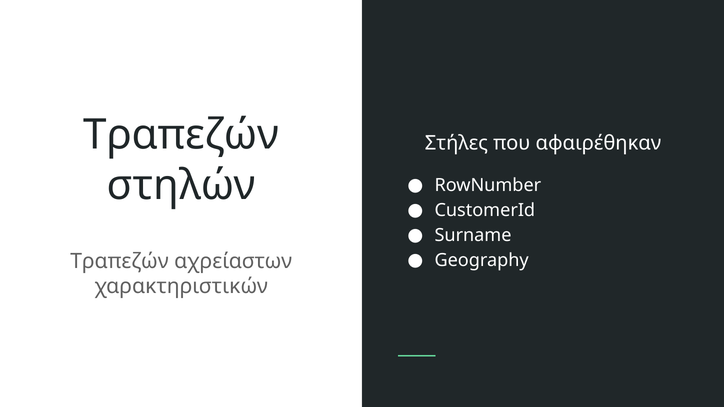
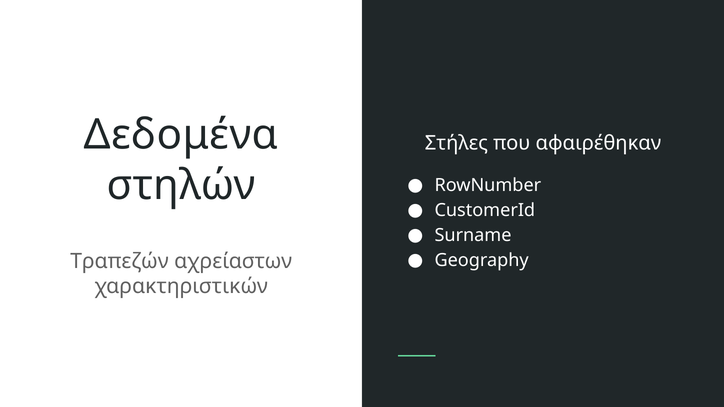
Τραπεζών: Τραπεζών -> Δεδομένα (181, 135)
